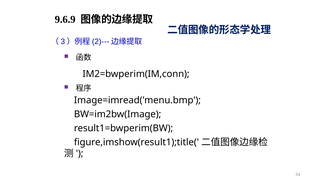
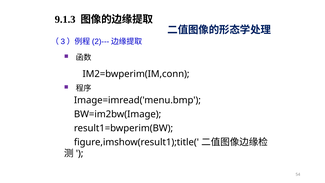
9.6.9: 9.6.9 -> 9.1.3 (65, 19)
